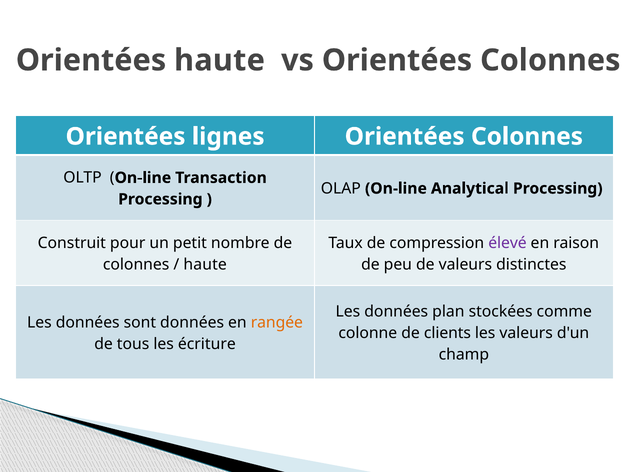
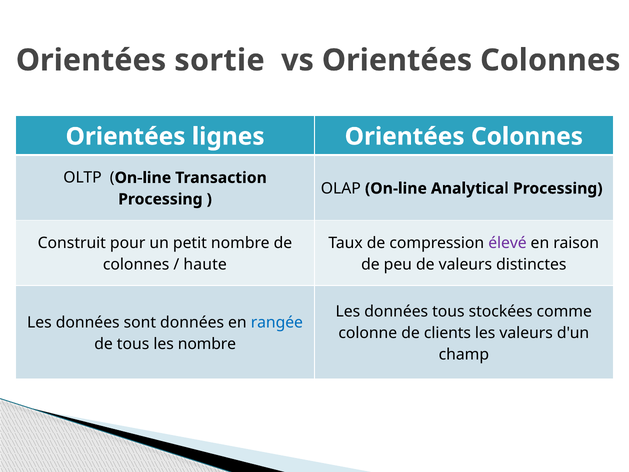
Orientées haute: haute -> sortie (219, 60)
données plan: plan -> tous (448, 312)
rangée colour: orange -> blue (277, 322)
les écriture: écriture -> nombre (207, 344)
